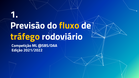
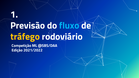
fluxo colour: yellow -> light blue (69, 26)
